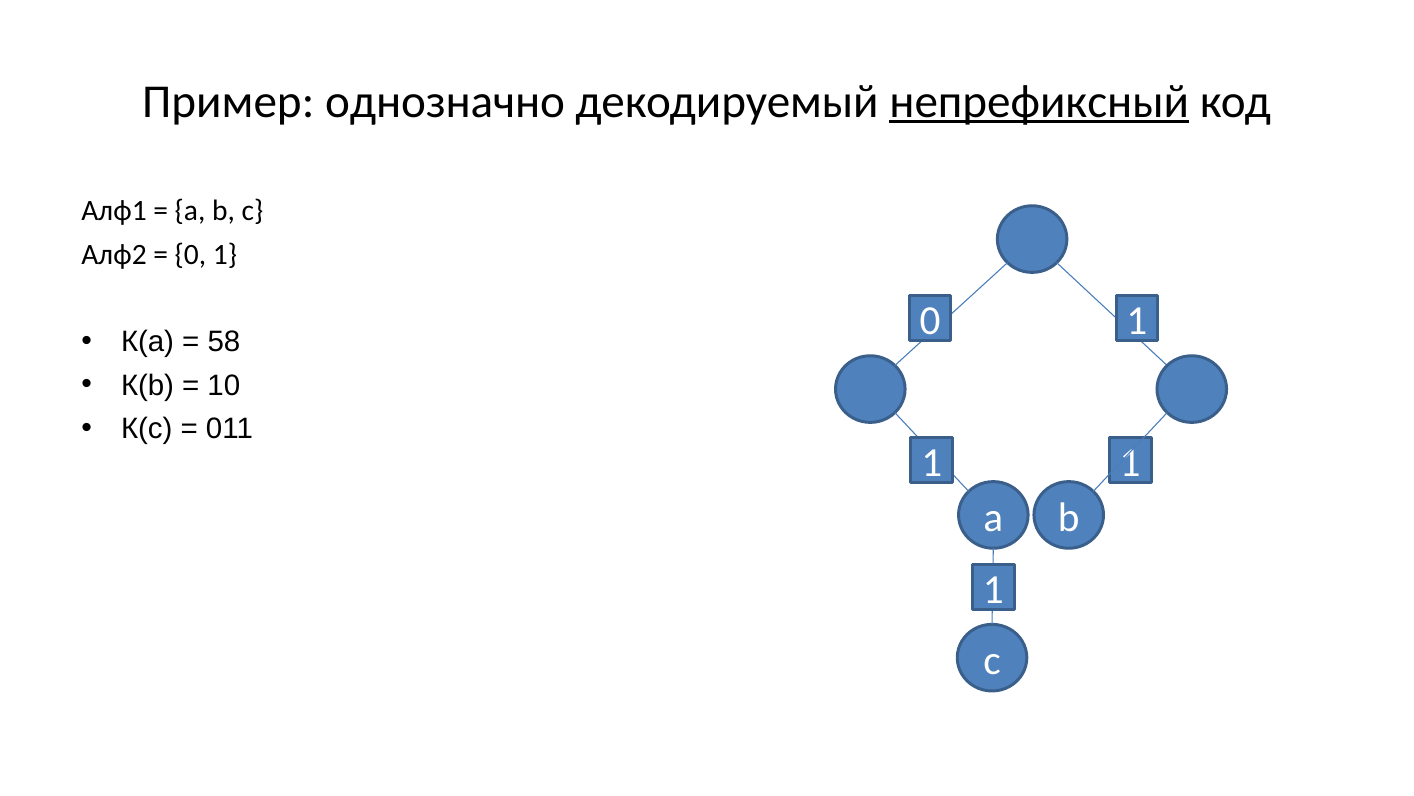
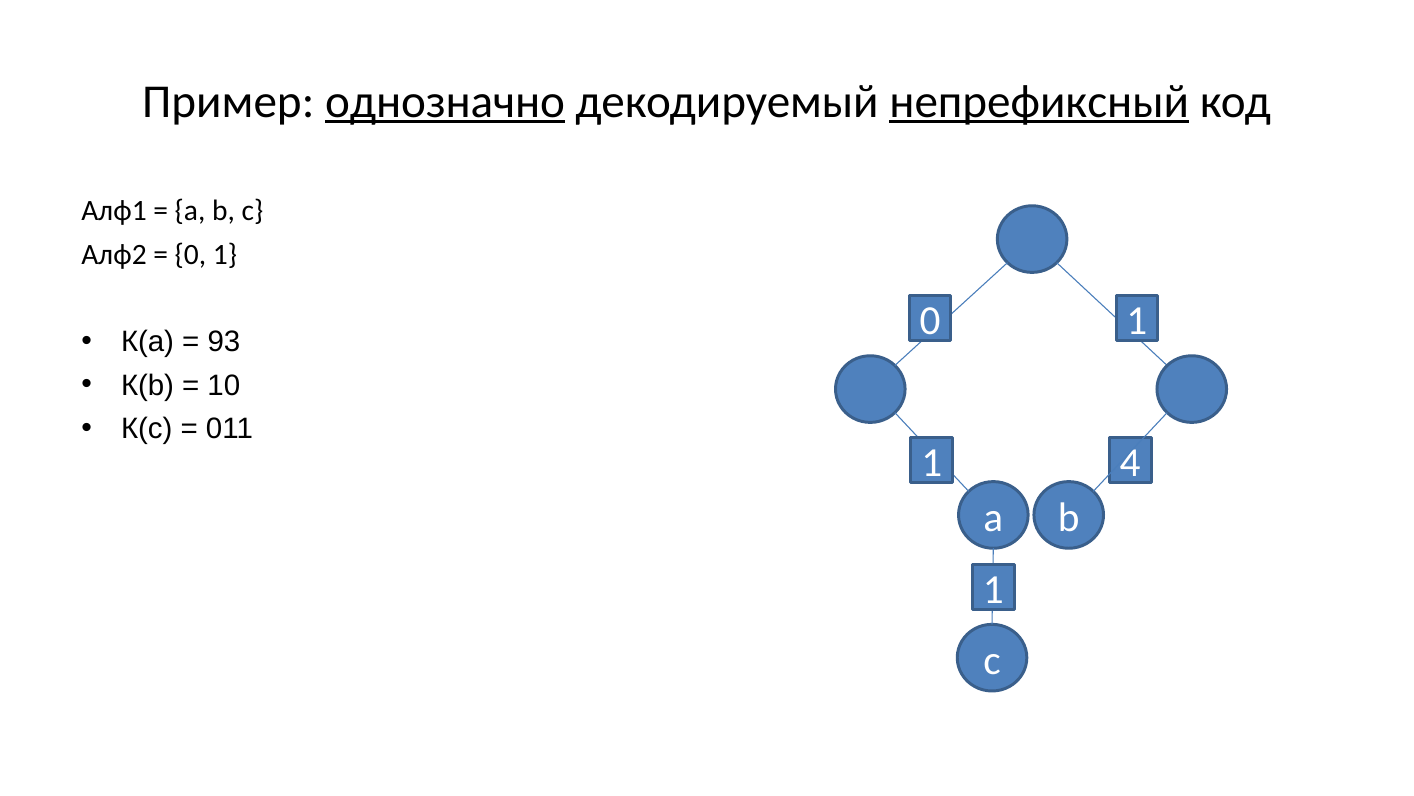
однозначно underline: none -> present (445, 101)
58: 58 -> 93 (224, 342)
1: 1 -> 4 (1130, 462)
